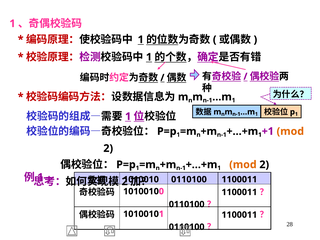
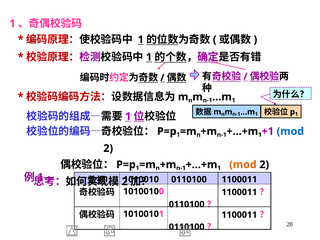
mod colour: orange -> blue (290, 131)
